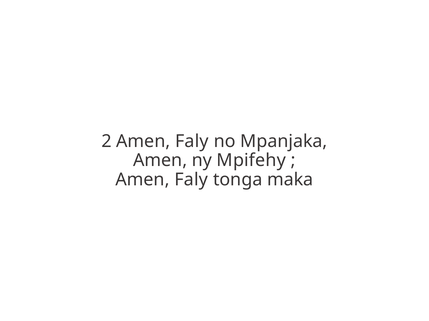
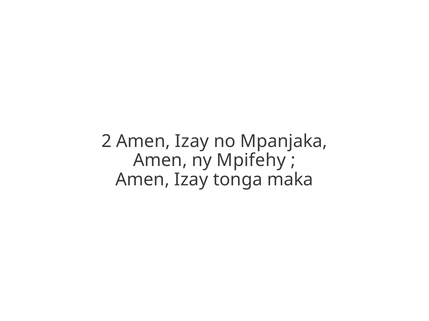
2 Amen Faly: Faly -> Izay (192, 141)
Faly: Faly -> Izay (191, 180)
